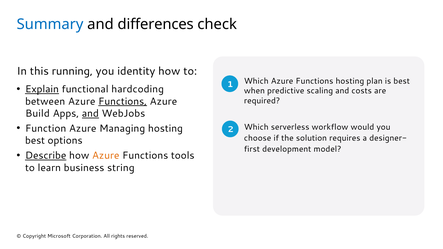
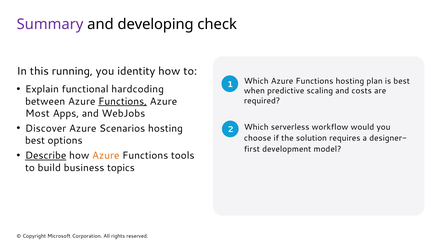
Summary colour: blue -> purple (50, 24)
differences: differences -> developing (156, 24)
Explain underline: present -> none (42, 89)
Build: Build -> Most (37, 114)
and underline: present -> none (90, 114)
Function: Function -> Discover (46, 129)
Managing: Managing -> Scenarios (122, 129)
learn: learn -> build (49, 168)
string: string -> topics (121, 168)
